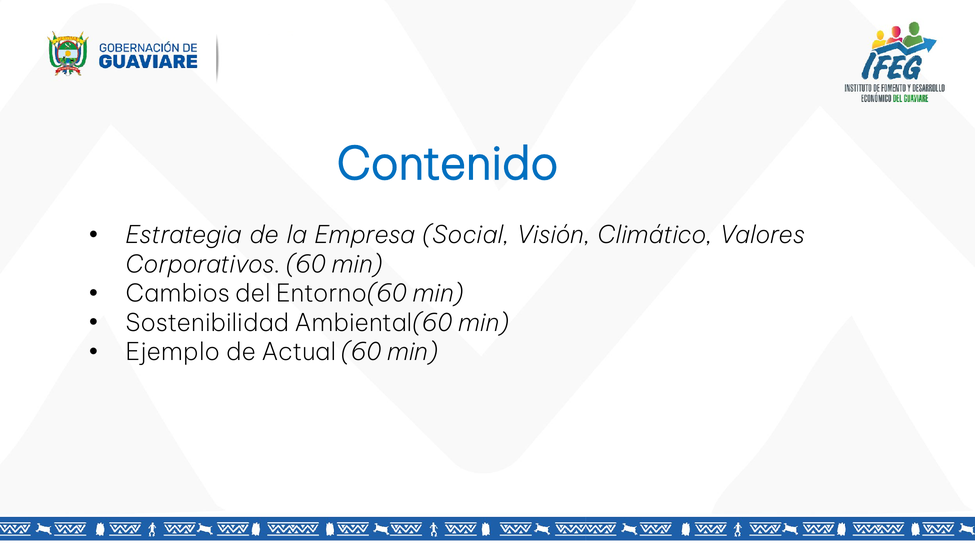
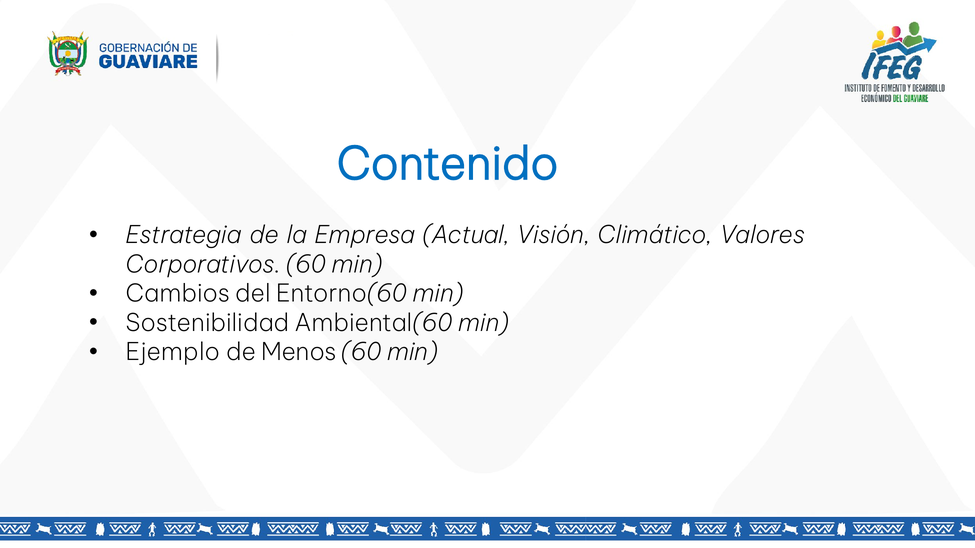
Social: Social -> Actual (466, 236)
Actual: Actual -> Menos (299, 353)
